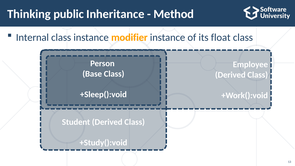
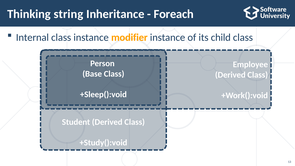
public: public -> string (68, 14)
Method: Method -> Foreach (174, 14)
float: float -> child (221, 37)
